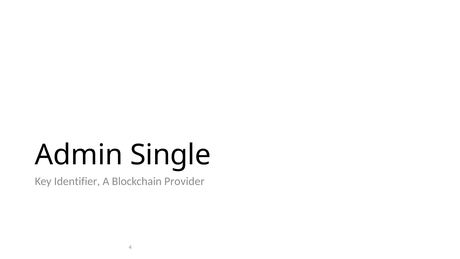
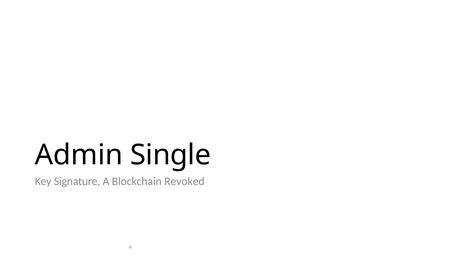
Identifier: Identifier -> Signature (77, 181)
Provider: Provider -> Revoked (184, 181)
